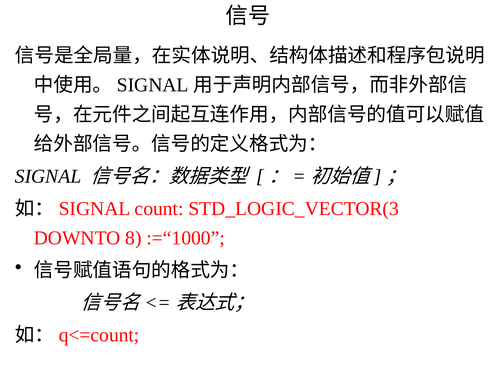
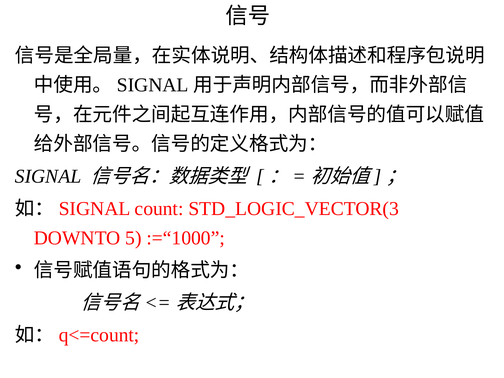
8: 8 -> 5 (133, 238)
